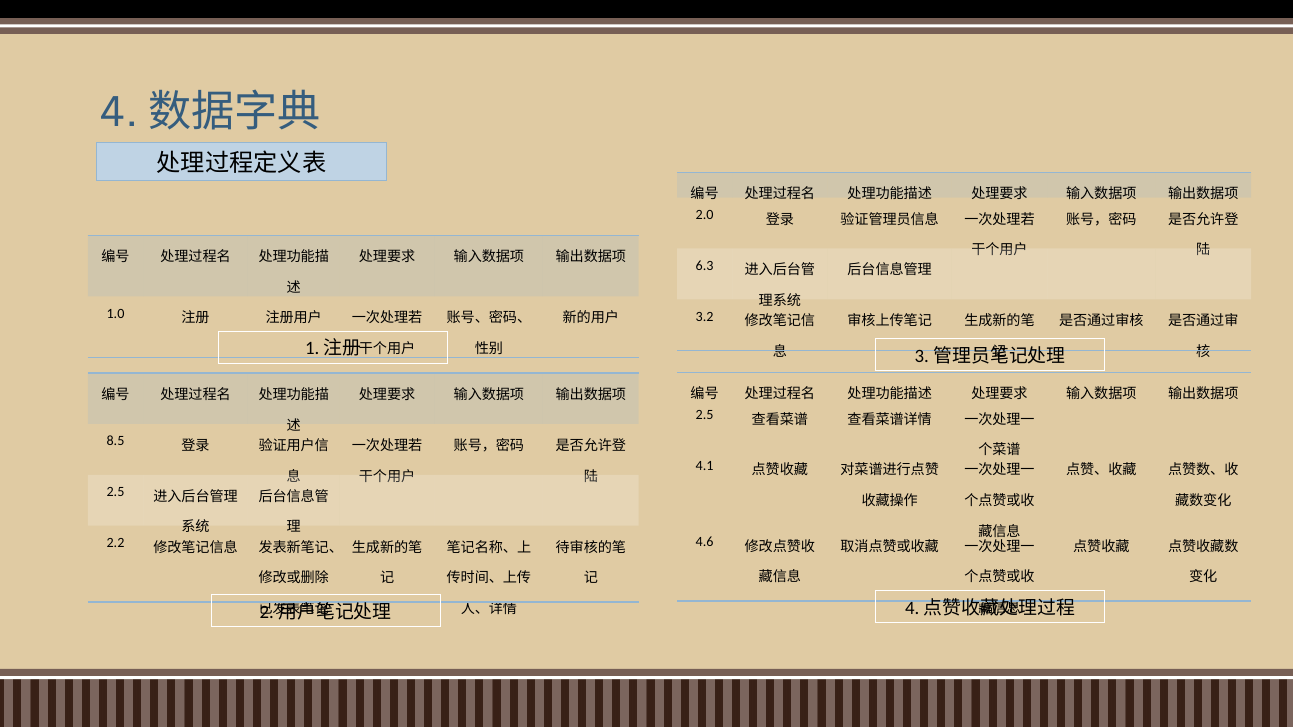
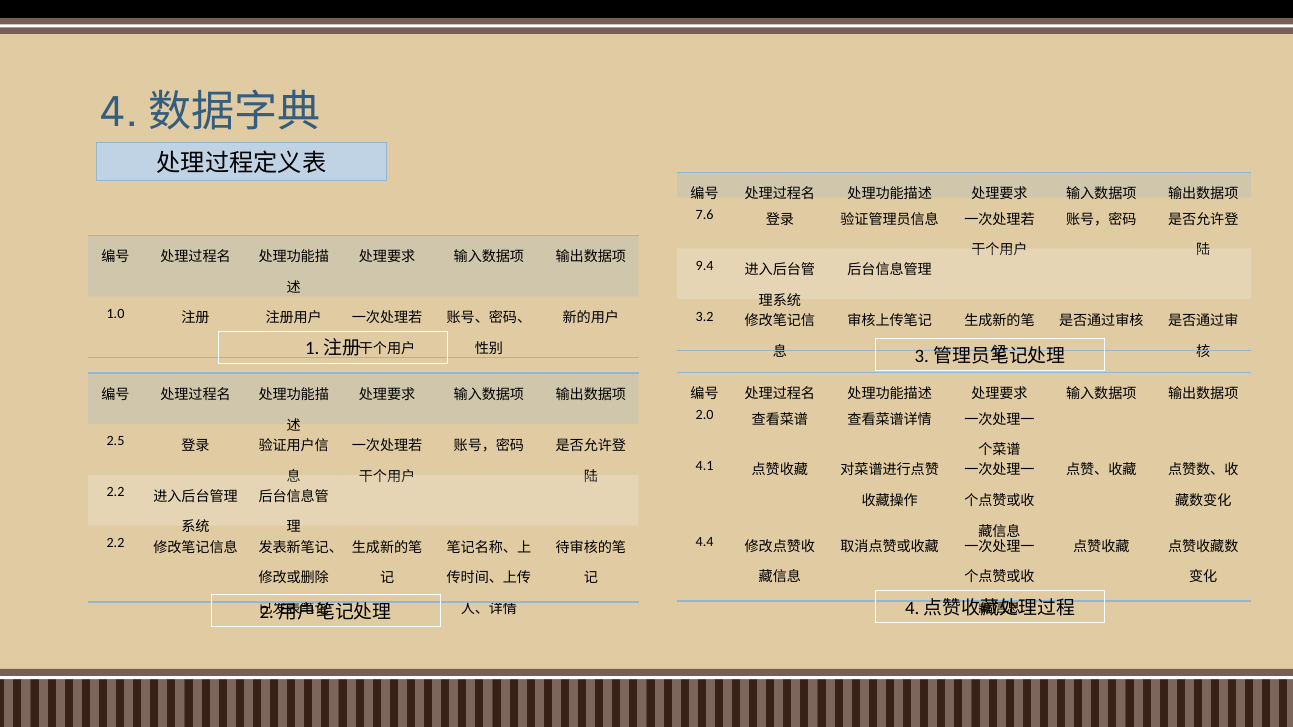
2.0: 2.0 -> 7.6 (705, 215)
6.3: 6.3 -> 9.4 (705, 266)
2.5: 2.5 -> 2.0 (705, 415)
8.5: 8.5 -> 2.5 (116, 441)
2.5: 2.5 -> 2.2 (116, 492)
4.6: 4.6 -> 4.4 (705, 542)
